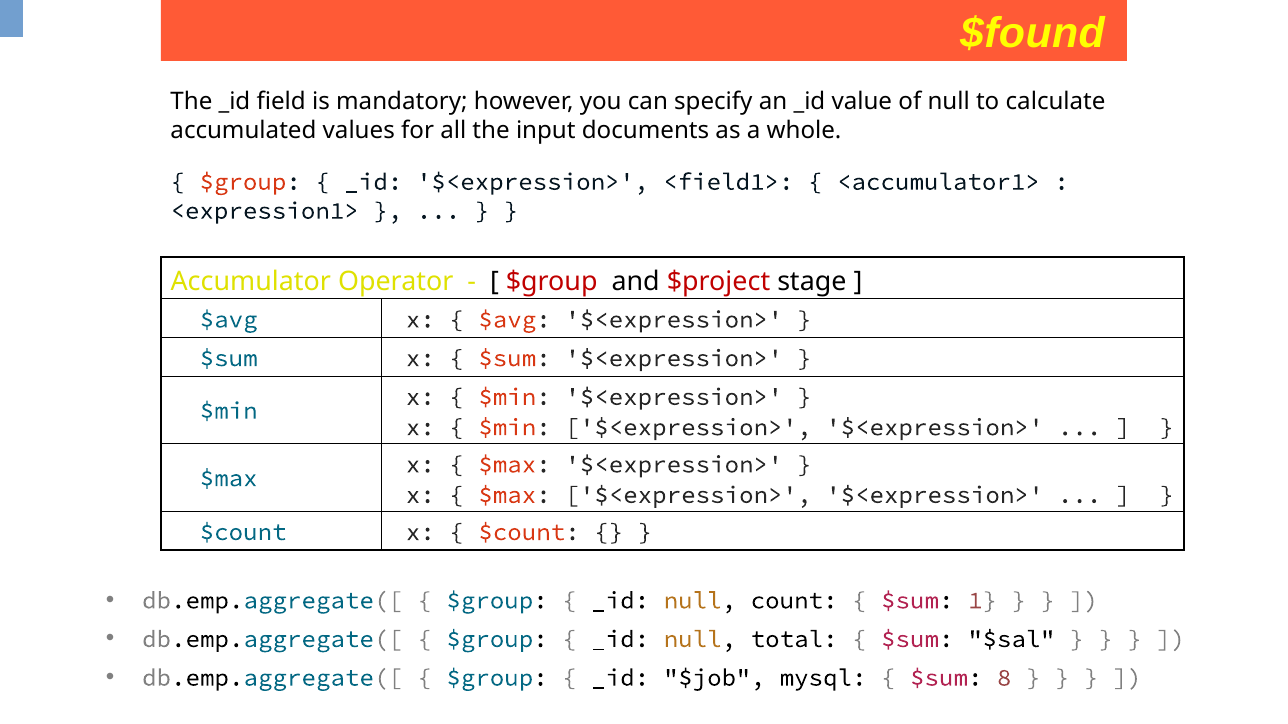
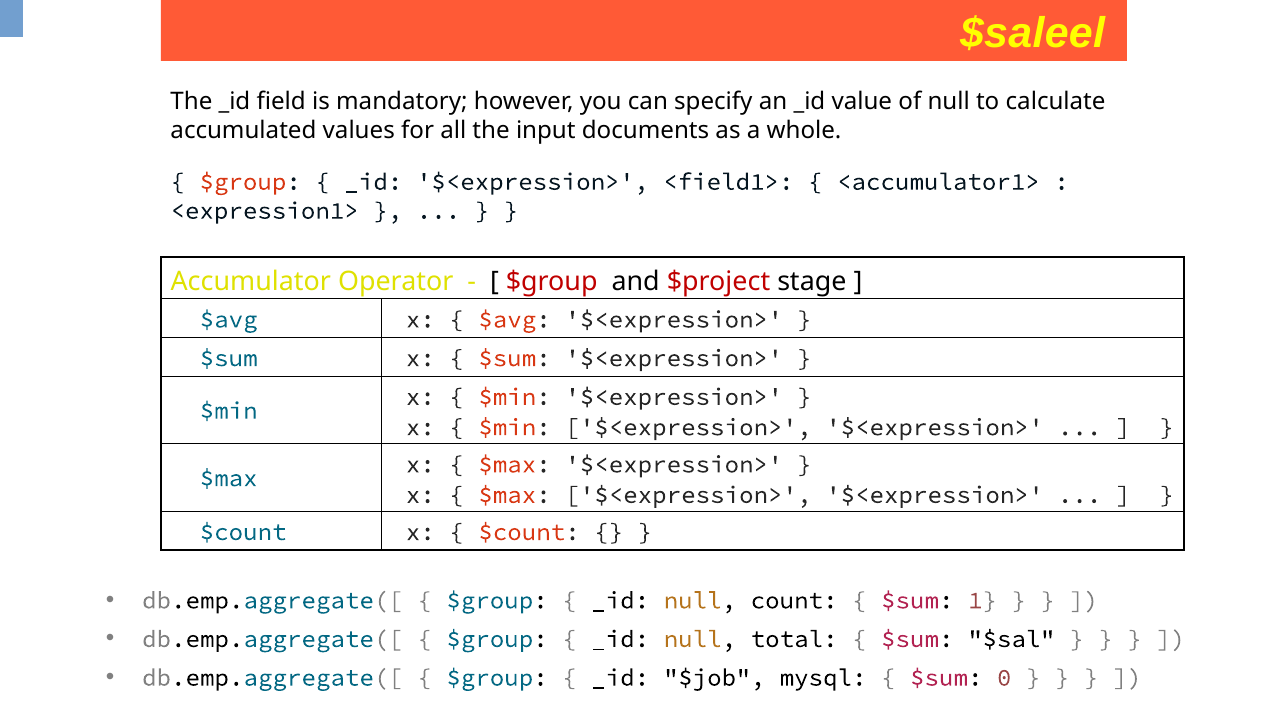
$found: $found -> $saleel (1033, 34)
8: 8 -> 0 (1004, 678)
